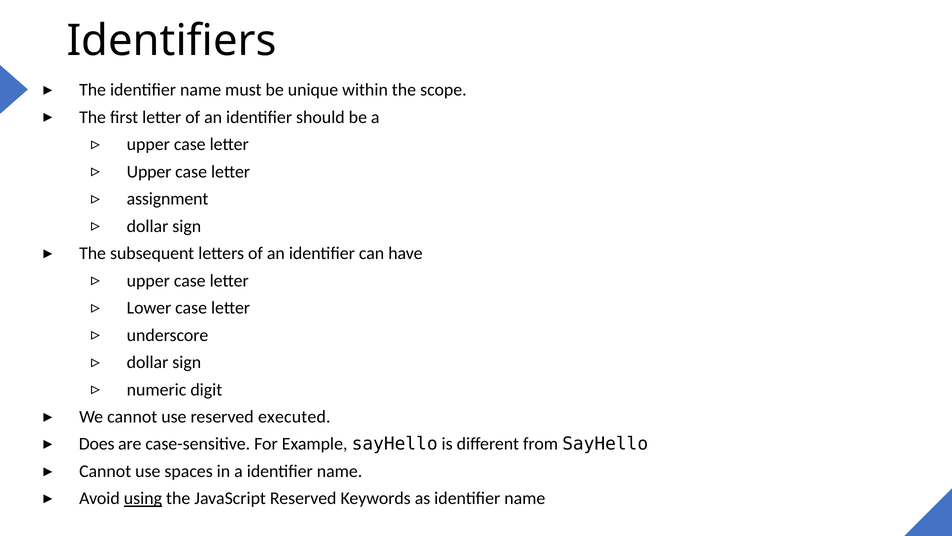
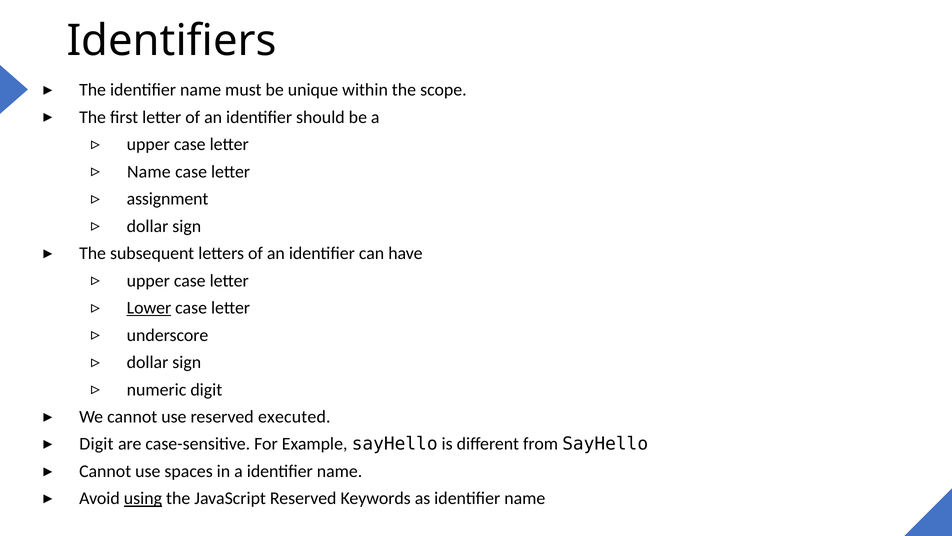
Upper: Upper -> Name (149, 172)
Lower underline: none -> present (149, 308)
Does: Does -> Digit (96, 444)
